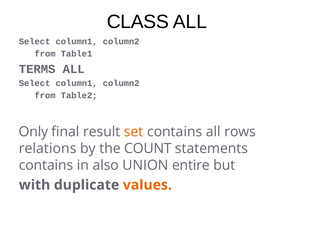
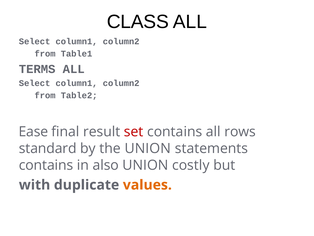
Only: Only -> Ease (33, 132)
set colour: orange -> red (134, 132)
relations: relations -> standard (48, 148)
the COUNT: COUNT -> UNION (148, 148)
entire: entire -> costly (191, 165)
